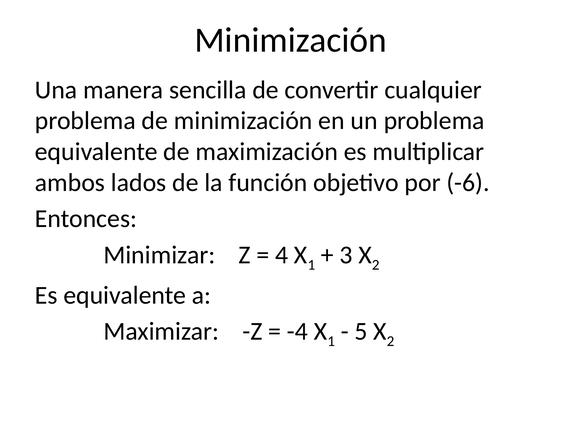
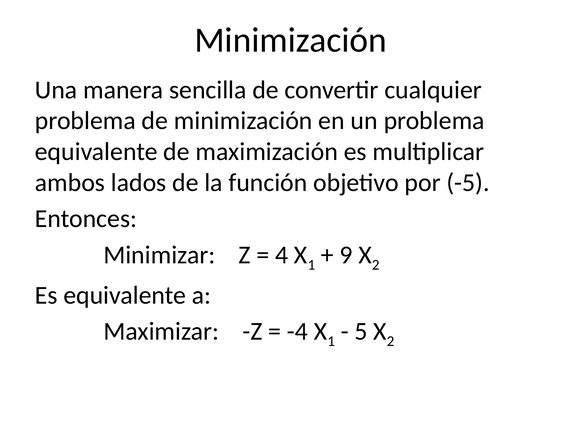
-6: -6 -> -5 (468, 183)
3: 3 -> 9 (346, 255)
